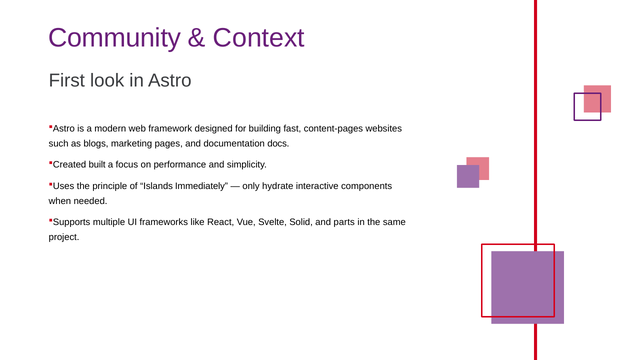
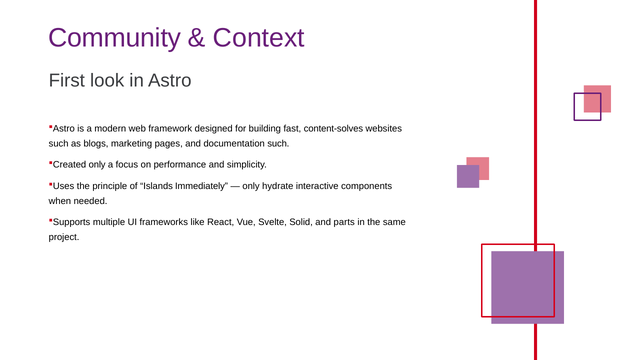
content-pages: content-pages -> content-solves (333, 129)
documentation docs: docs -> such (278, 144)
built: built -> only (97, 165)
